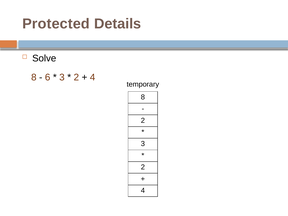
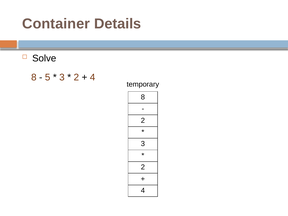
Protected: Protected -> Container (56, 24)
6: 6 -> 5 (48, 77)
